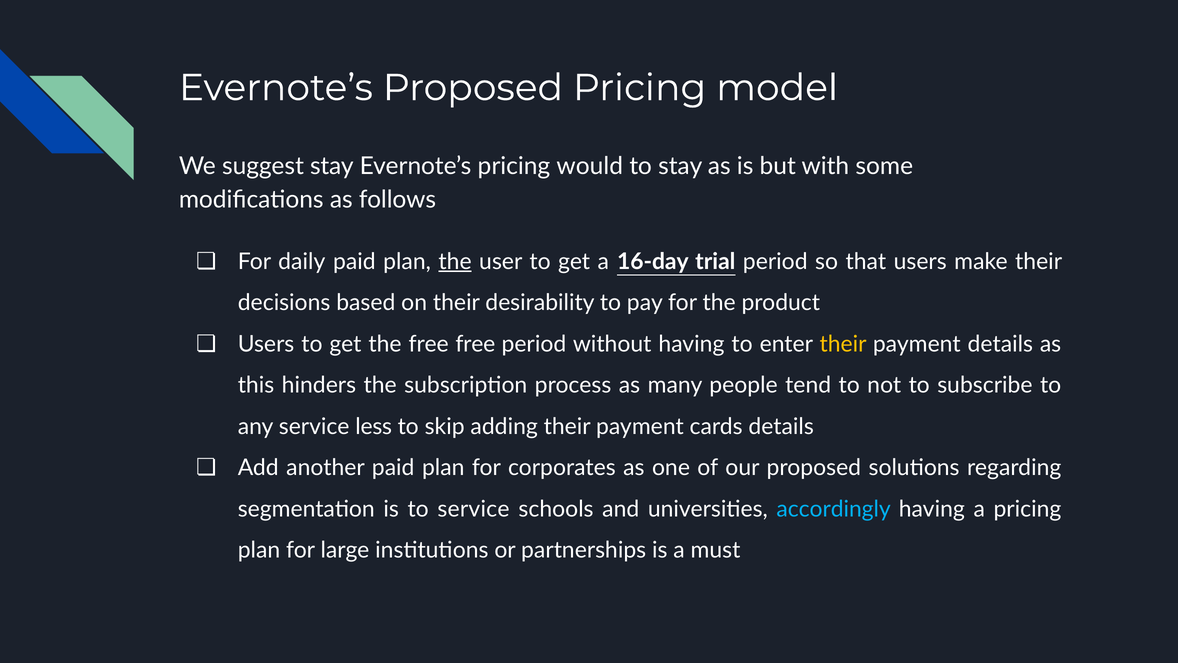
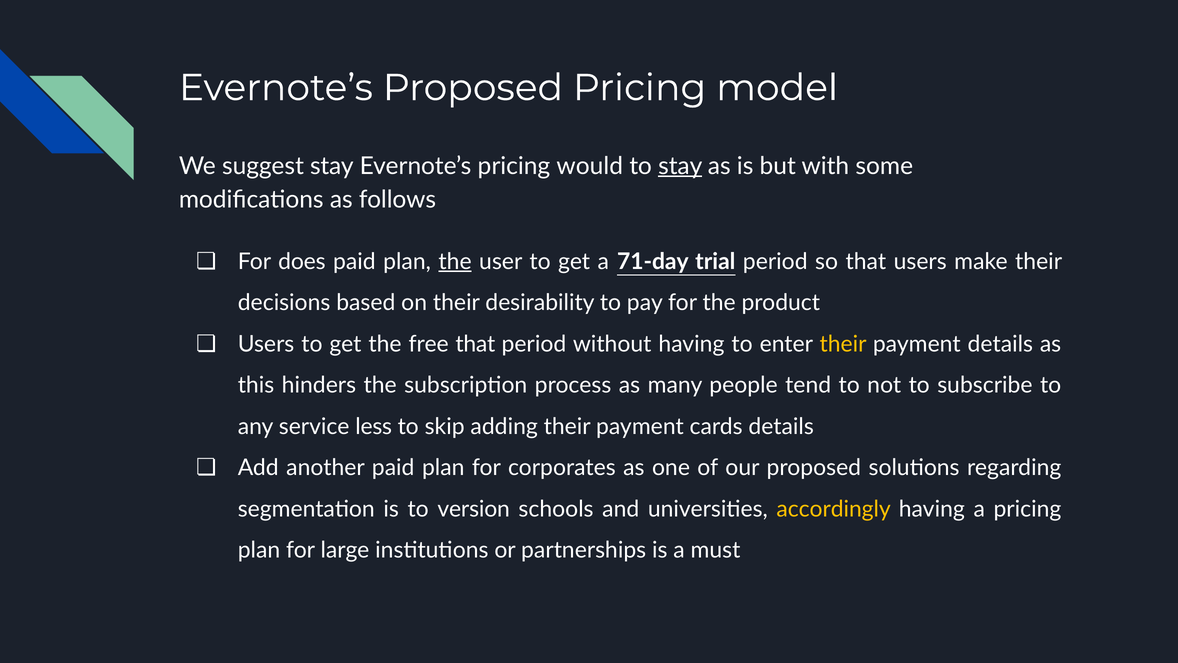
stay underline: none -> present (680, 166)
daily: daily -> does (302, 261)
16-day: 16-day -> 71-day (653, 261)
free free: free -> that (475, 344)
to service: service -> version (474, 509)
accordingly colour: light blue -> yellow (834, 509)
